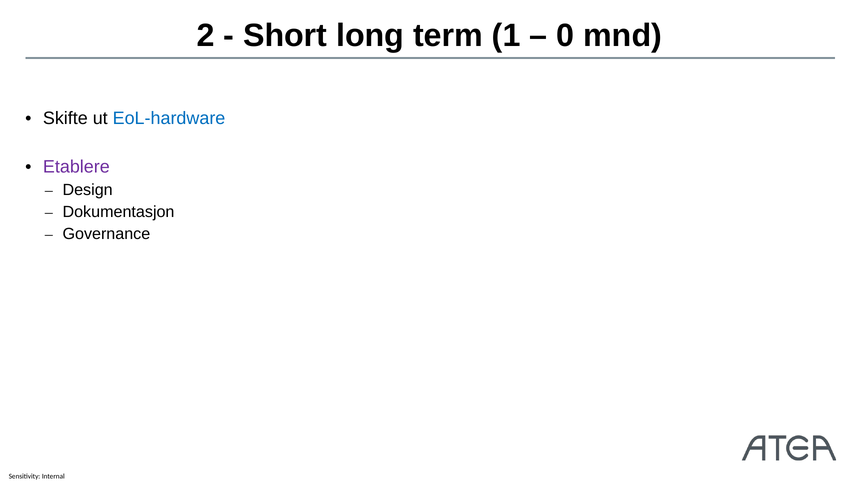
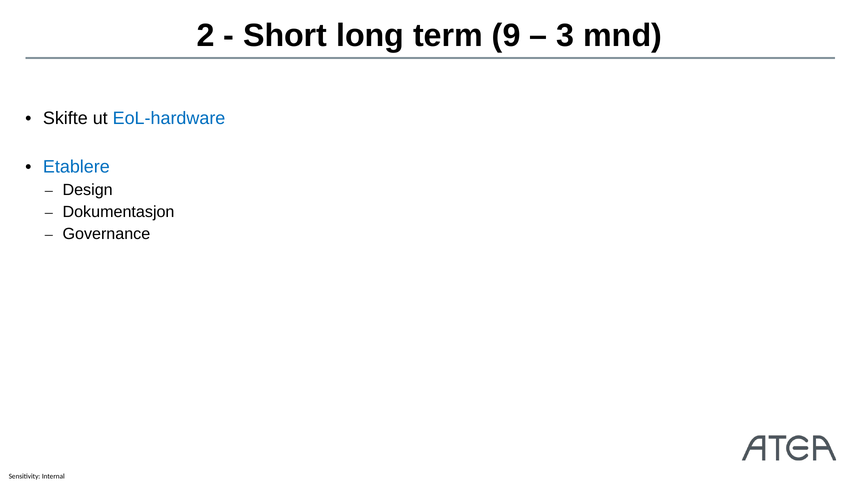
1: 1 -> 9 (506, 36)
0: 0 -> 3 (565, 36)
Etablere colour: purple -> blue (76, 167)
